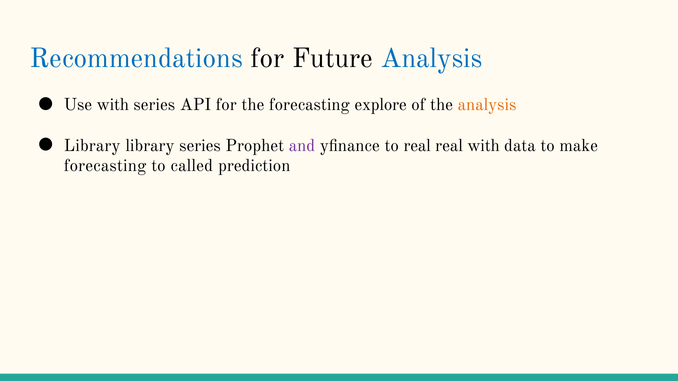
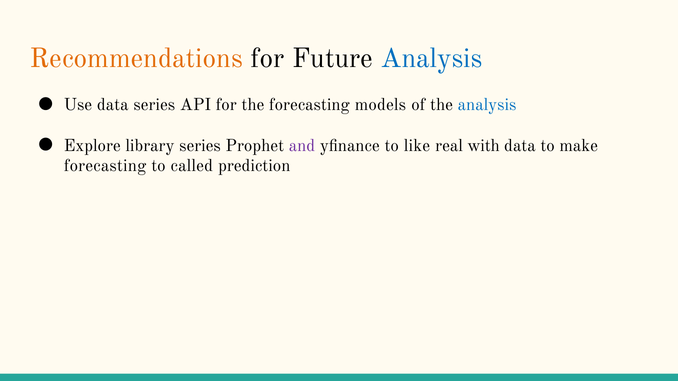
Recommendations colour: blue -> orange (136, 58)
Use with: with -> data (113, 105)
explore: explore -> models (380, 105)
analysis colour: orange -> blue (487, 105)
Library: Library -> Explore (92, 146)
to real: real -> like (417, 146)
